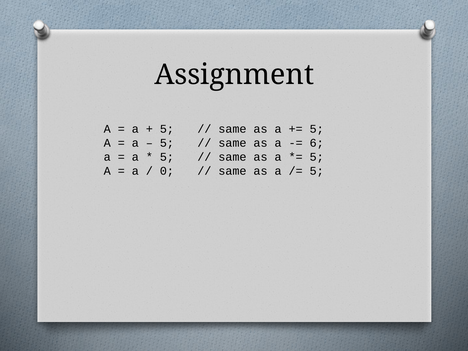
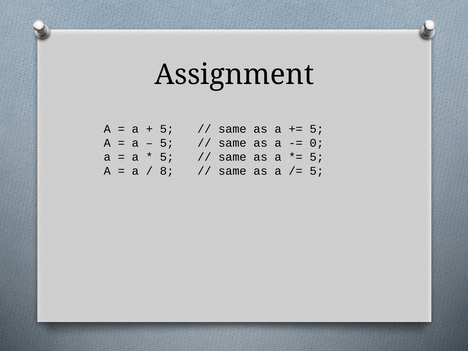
6: 6 -> 0 (317, 143)
0: 0 -> 8 (167, 171)
